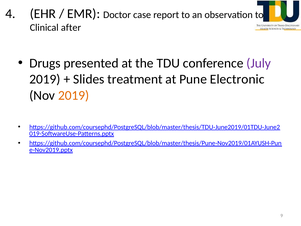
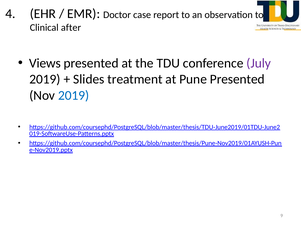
Drugs: Drugs -> Views (45, 63)
Pune Electronic: Electronic -> Presented (237, 79)
2019 colour: orange -> blue (74, 95)
